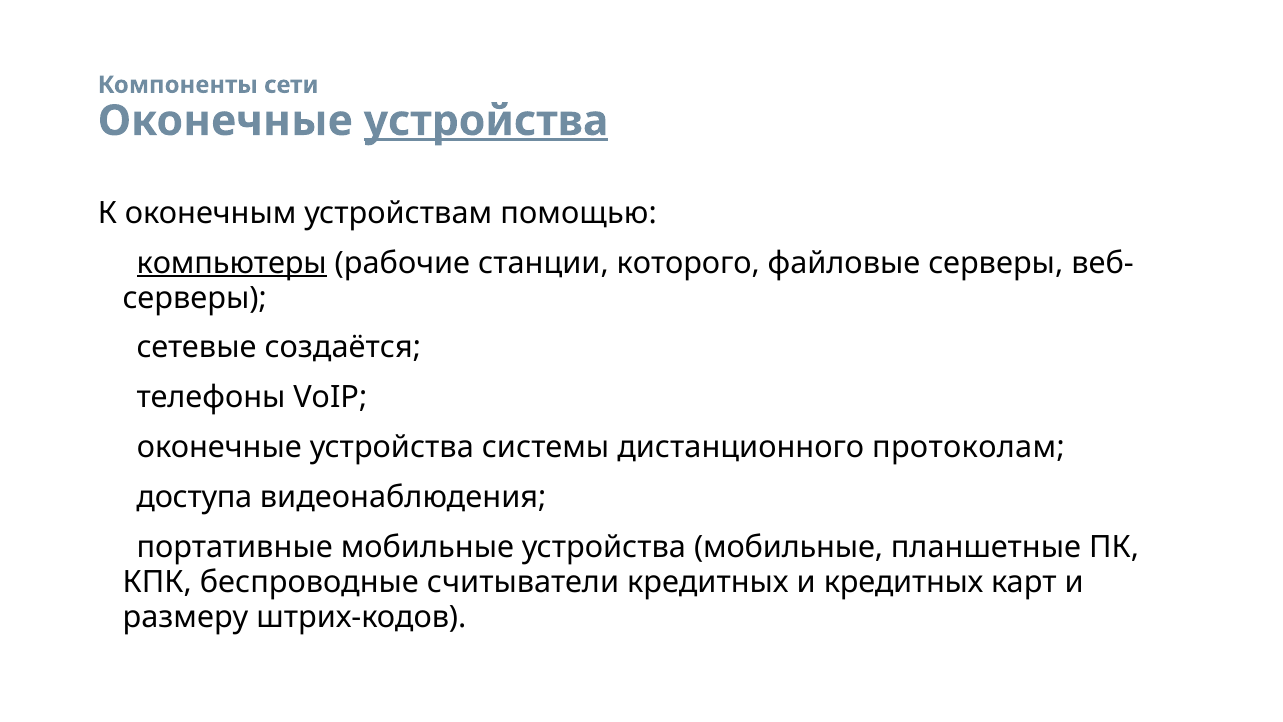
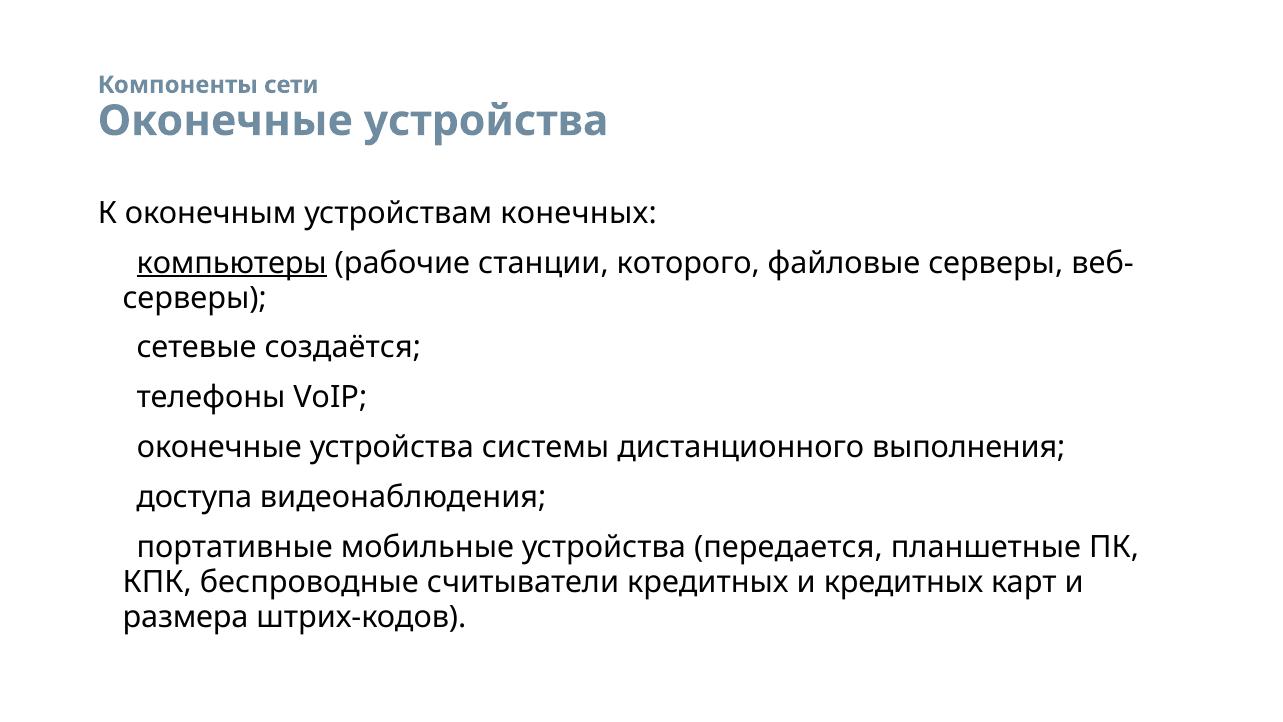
устройства underline: present -> none (486, 121)
помощью: помощью -> конечных (579, 213)
протоколам: протоколам -> выполнения (969, 447)
устройства мобильные: мобильные -> передается (789, 547)
размеру: размеру -> размера (186, 617)
